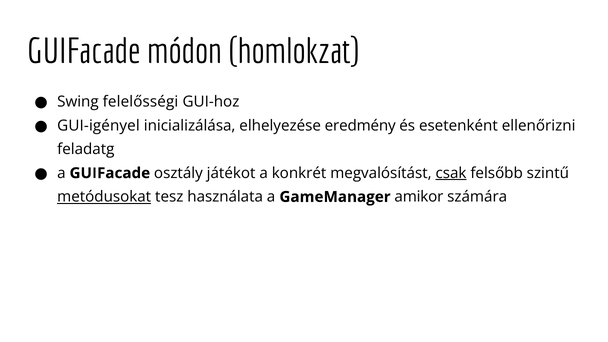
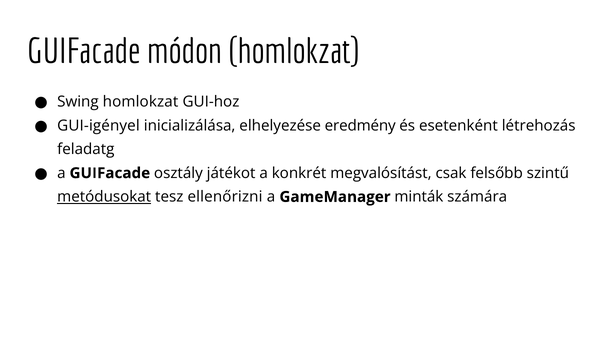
Swing felelősségi: felelősségi -> homlokzat (140, 102)
ellenőrizni: ellenőrizni -> létrehozás (539, 126)
csak underline: present -> none (451, 173)
használata: használata -> ellenőrizni (225, 197)
amikor: amikor -> minták (419, 197)
